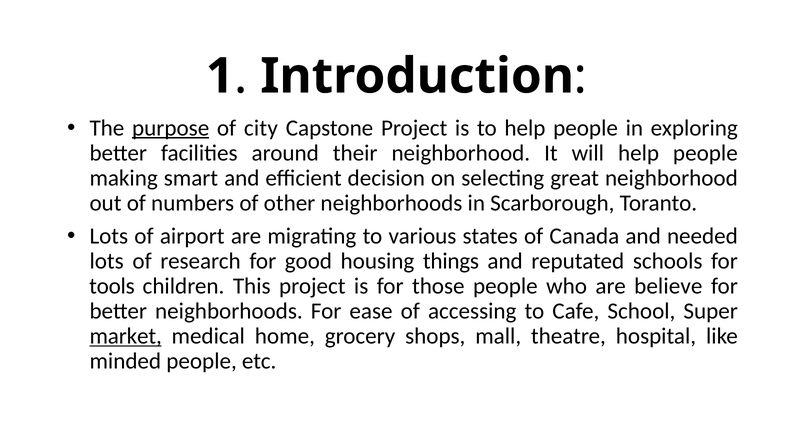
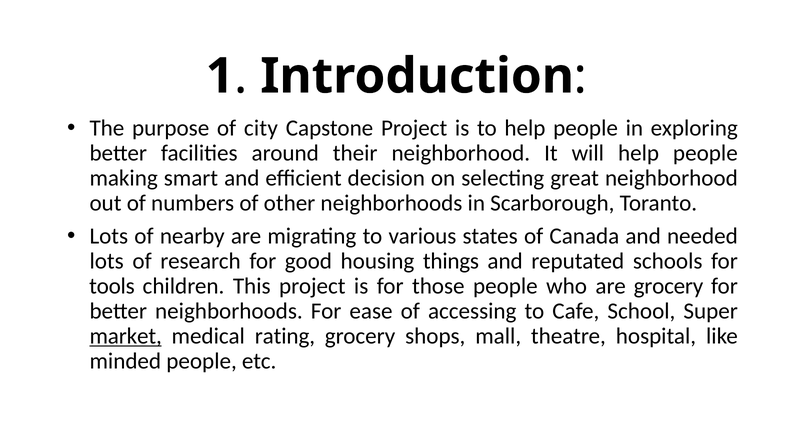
purpose underline: present -> none (171, 128)
airport: airport -> nearby (192, 236)
are believe: believe -> grocery (668, 286)
home: home -> rating (285, 336)
